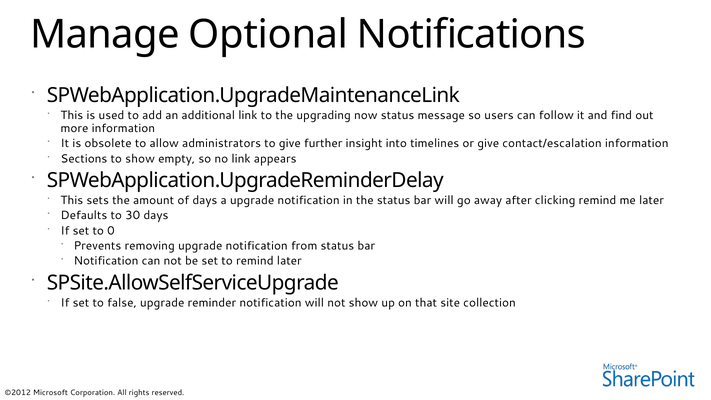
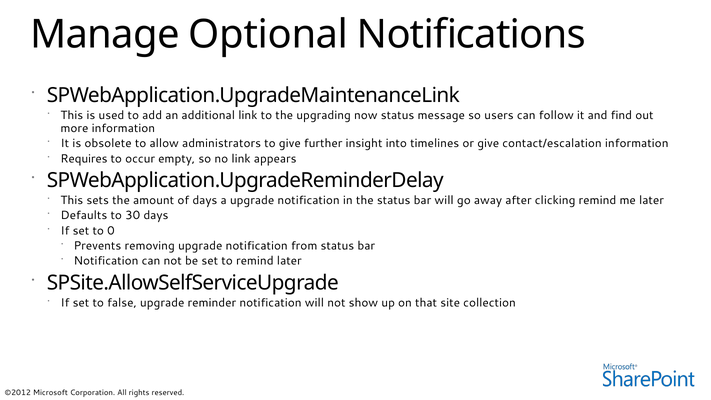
Sections: Sections -> Requires (84, 159)
to show: show -> occur (140, 159)
